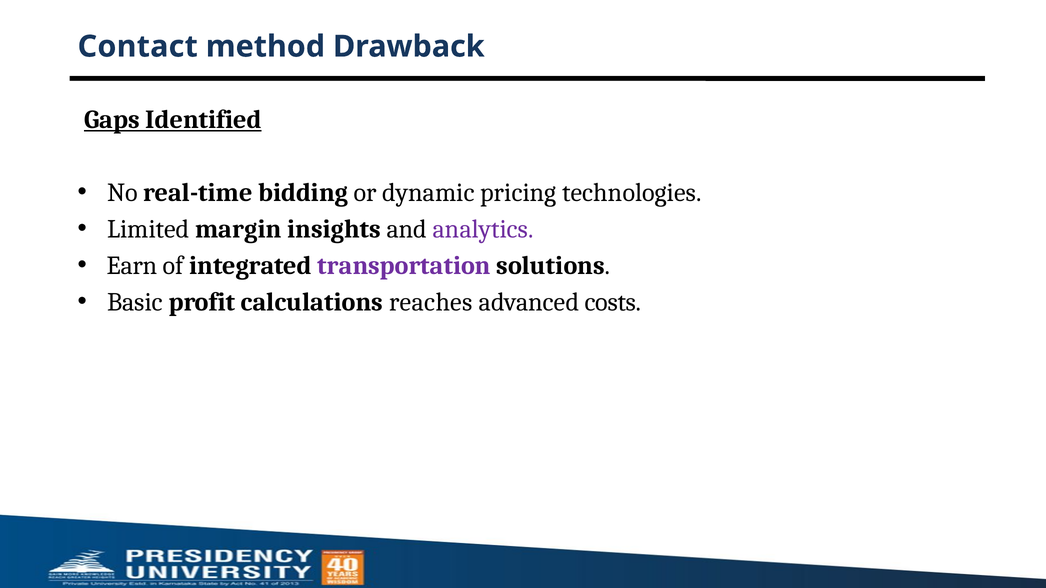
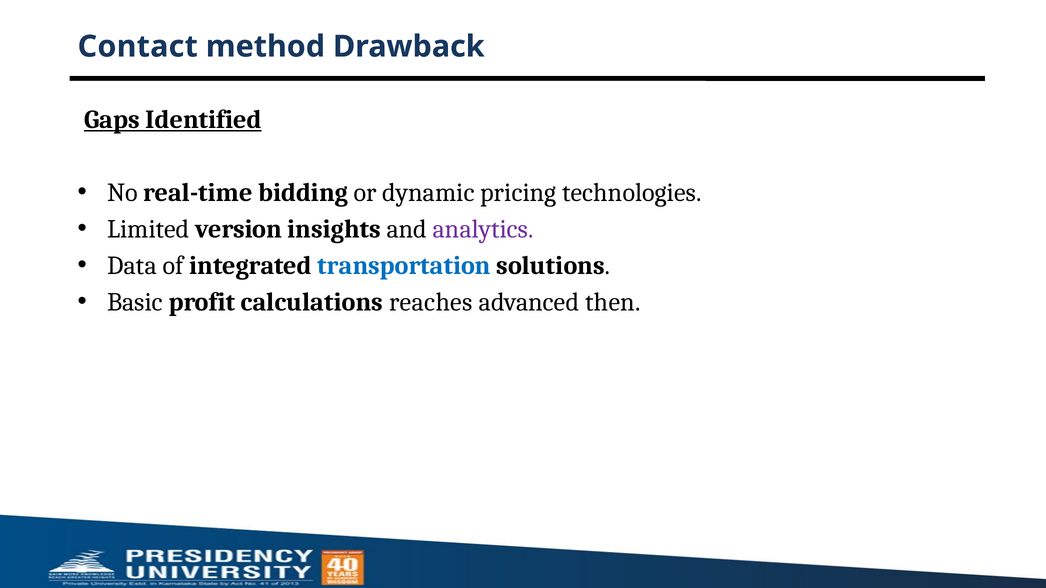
margin: margin -> version (238, 229)
Earn: Earn -> Data (132, 266)
transportation colour: purple -> blue (404, 266)
costs: costs -> then (613, 303)
